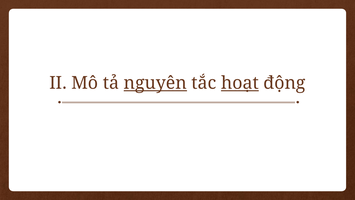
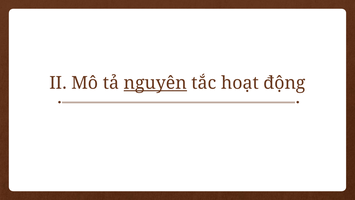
hoạt underline: present -> none (240, 83)
